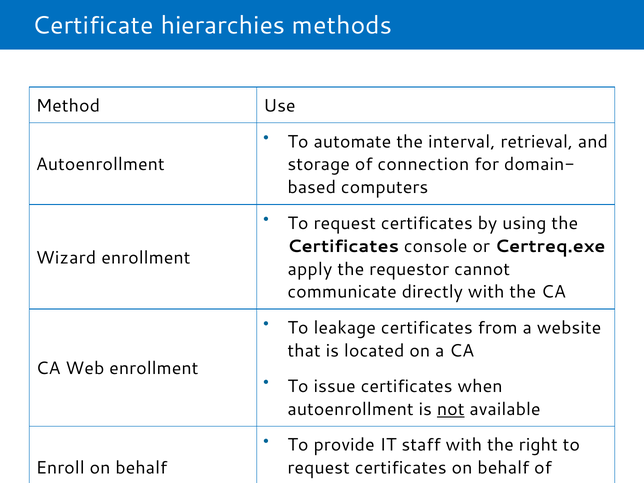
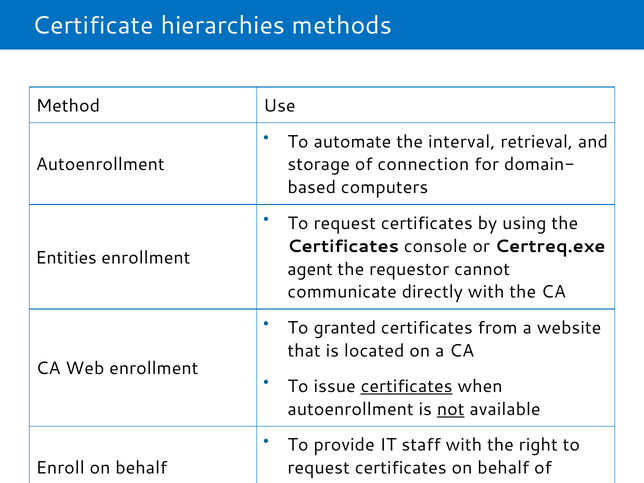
Wizard: Wizard -> Entities (66, 258)
apply: apply -> agent (310, 269)
leakage: leakage -> granted (345, 328)
certificates underline: none -> present (407, 386)
